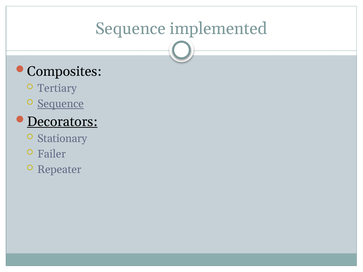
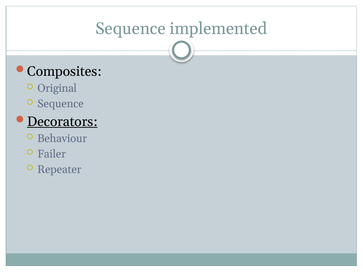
Tertiary: Tertiary -> Original (57, 88)
Sequence underline: present -> none (61, 104)
Stationary: Stationary -> Behaviour (62, 139)
